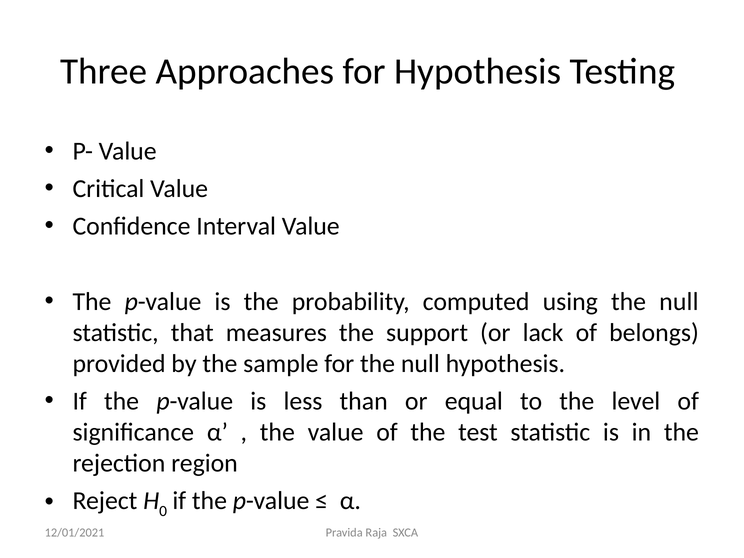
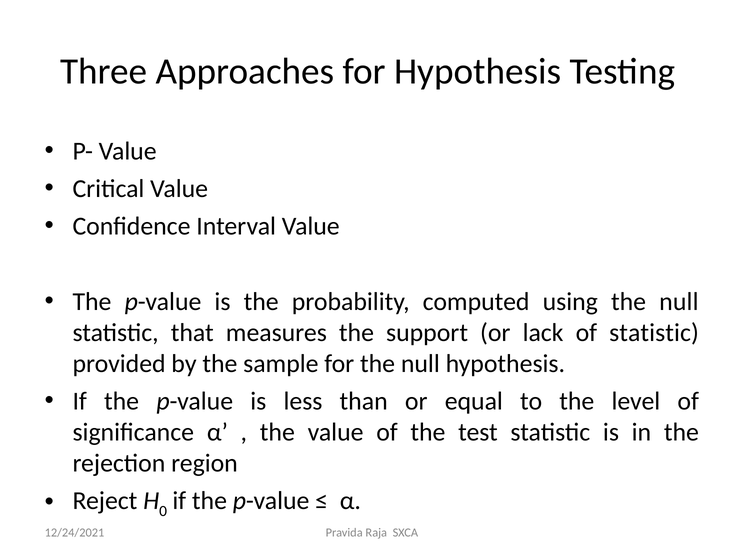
of belongs: belongs -> statistic (654, 333)
12/01/2021: 12/01/2021 -> 12/24/2021 (74, 533)
